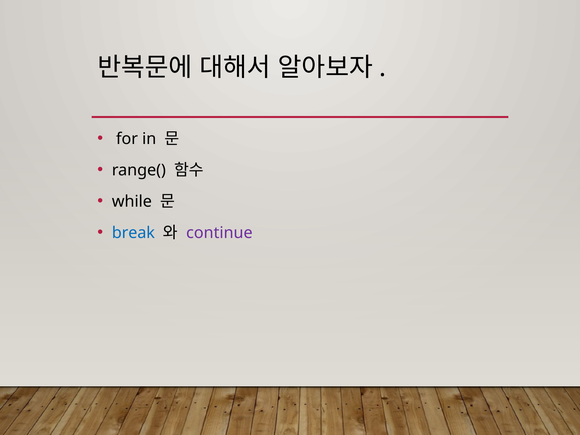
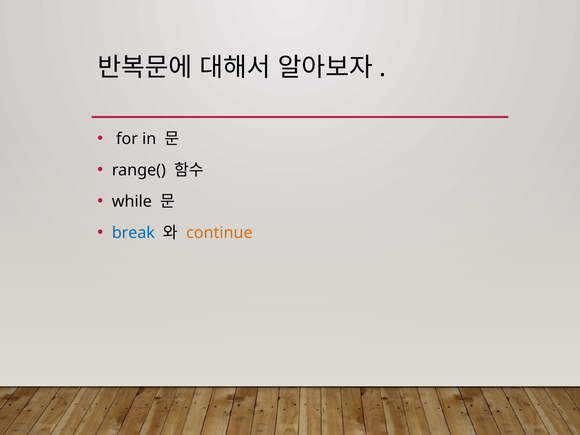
continue colour: purple -> orange (219, 233)
